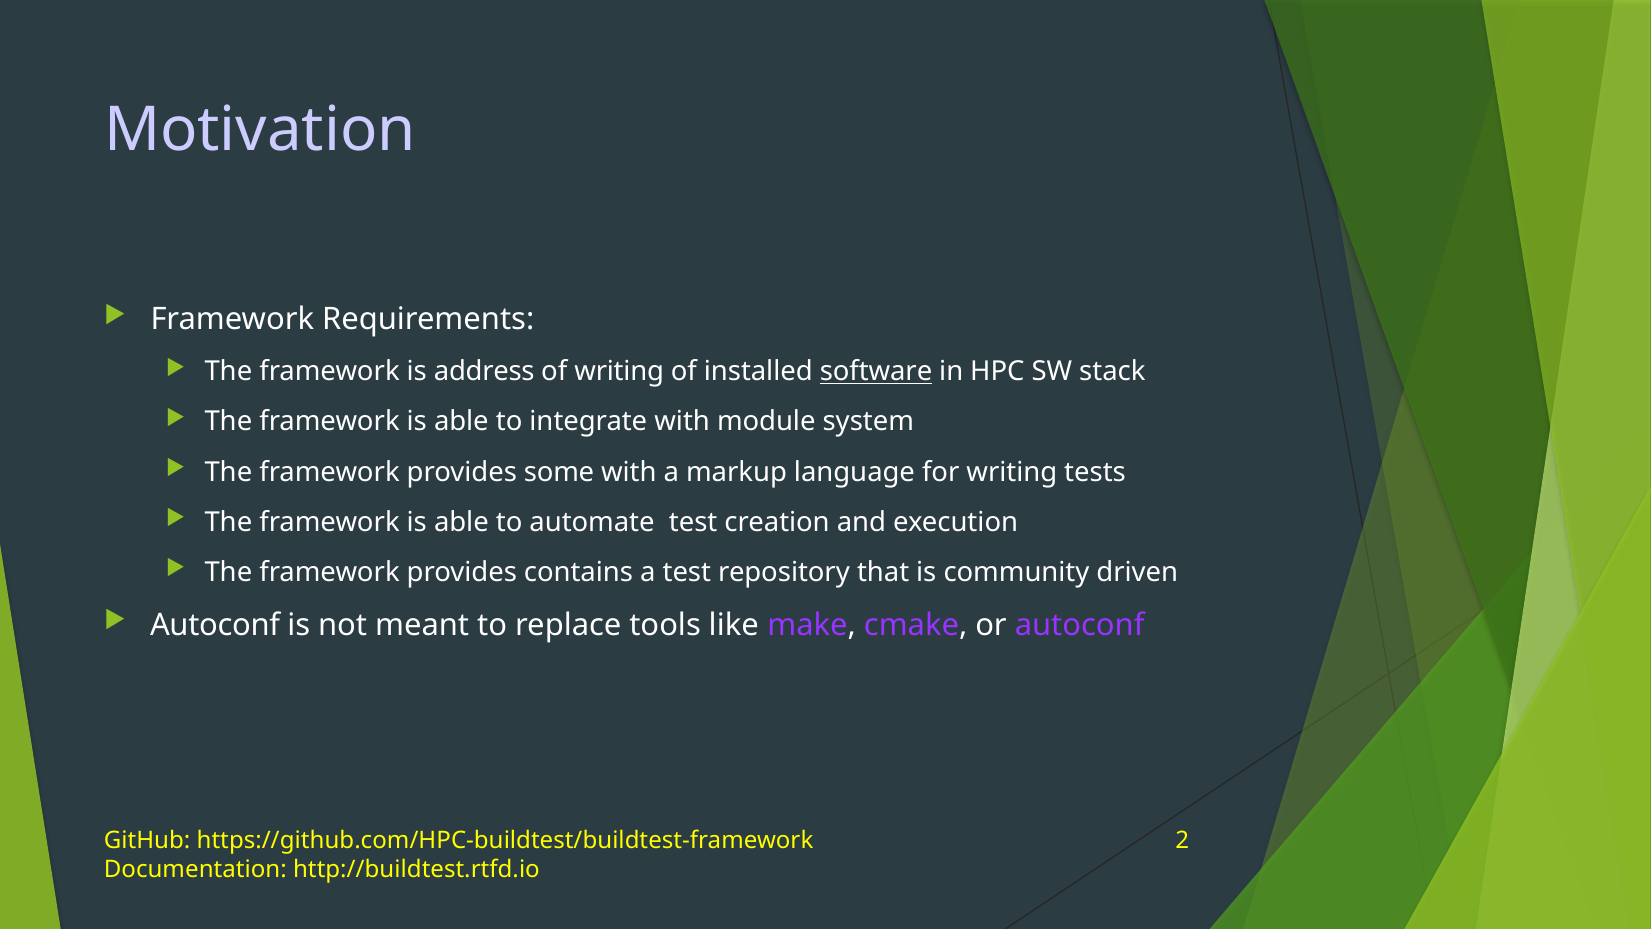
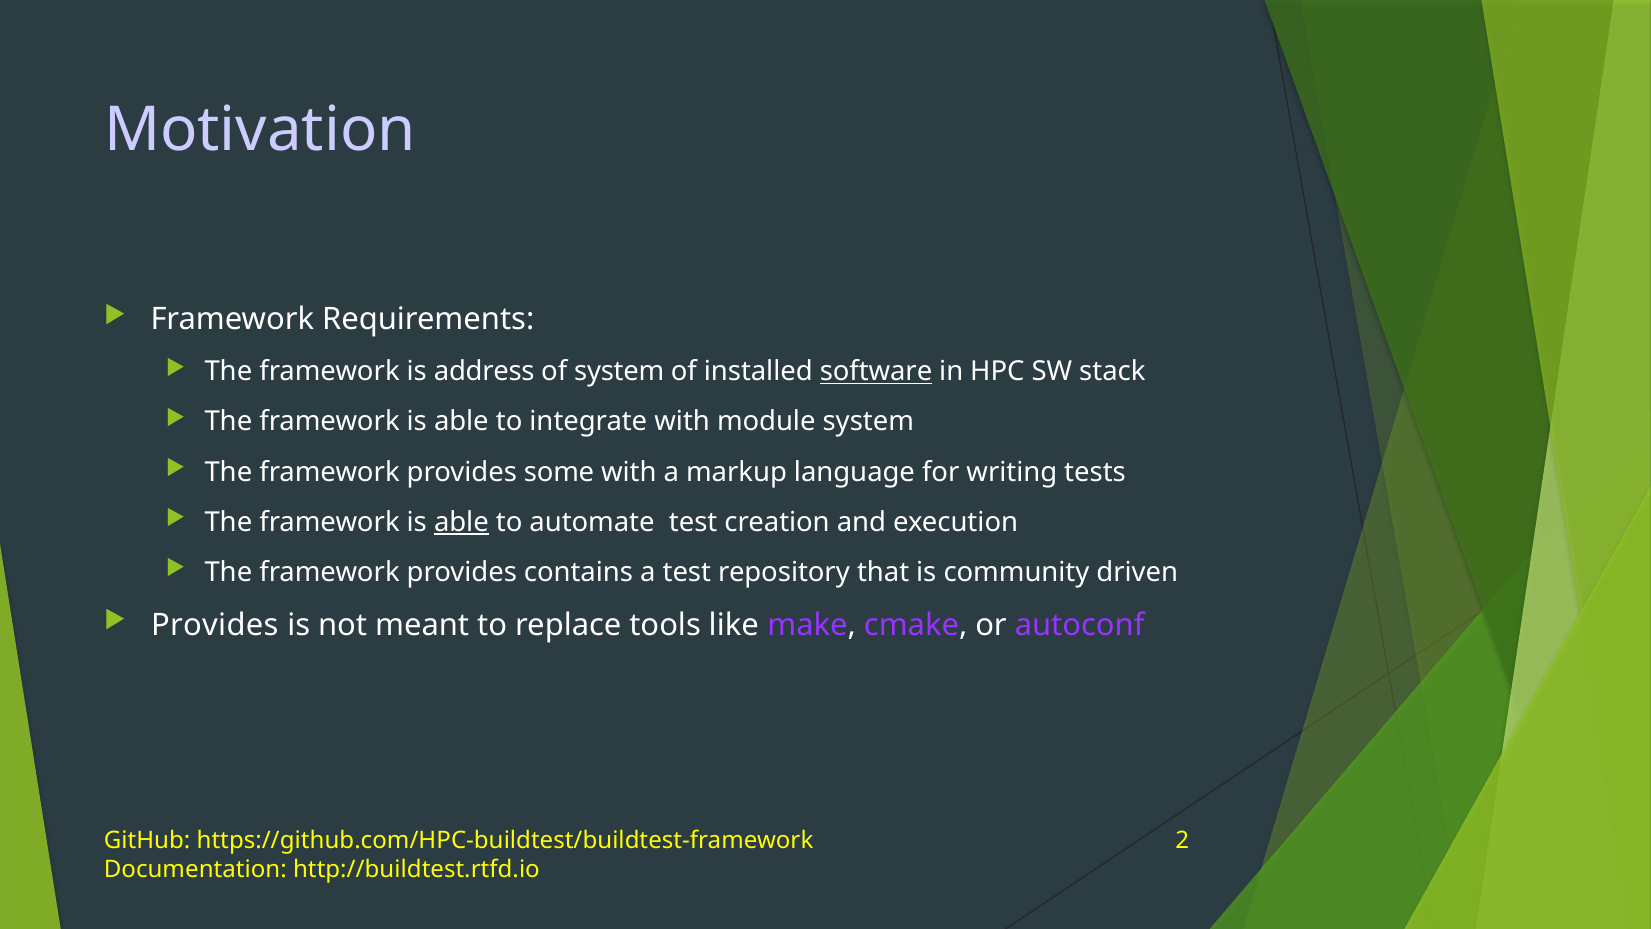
of writing: writing -> system (619, 372)
able underline: none -> present (461, 522)
Autoconf: Autoconf -> Provides (215, 625)
